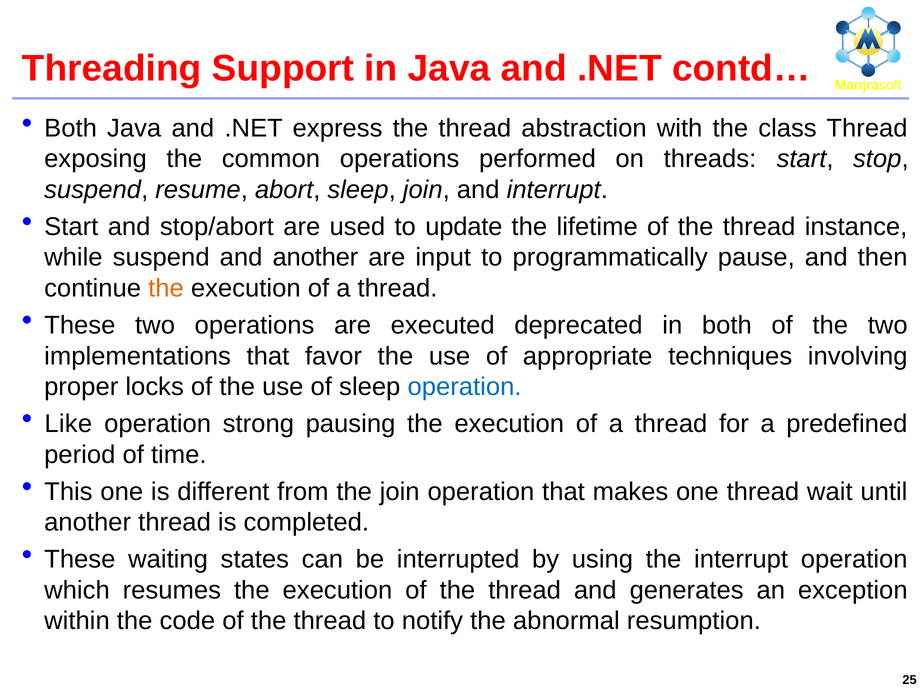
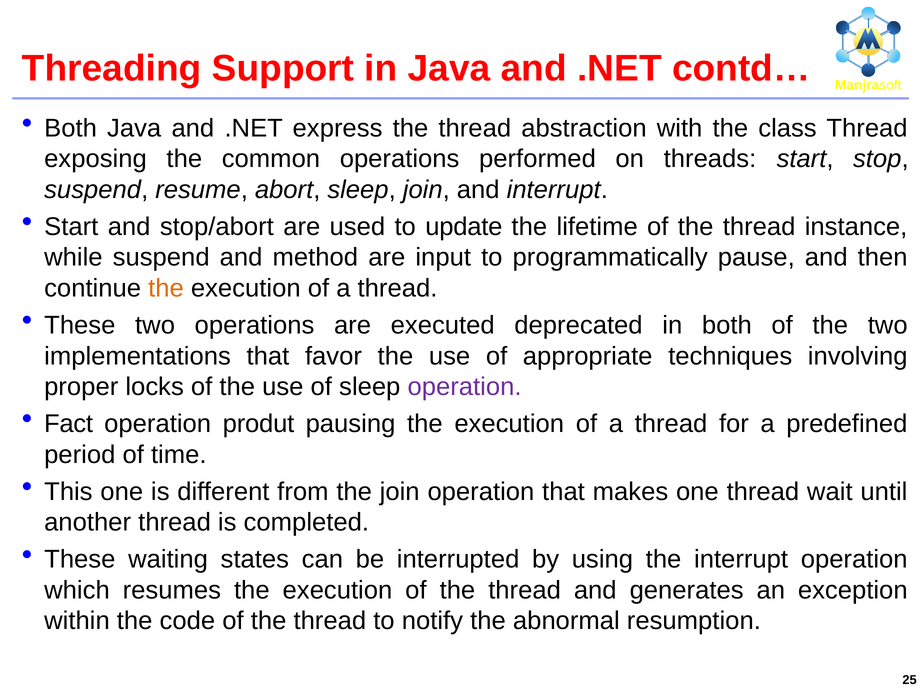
and another: another -> method (315, 258)
operation colour: blue -> purple (465, 387)
Like: Like -> Fact (69, 424)
strong: strong -> produt (259, 424)
